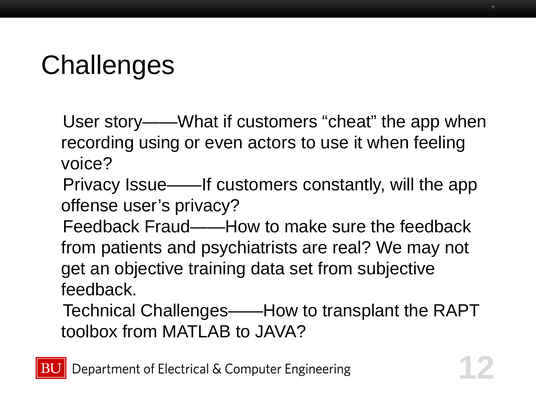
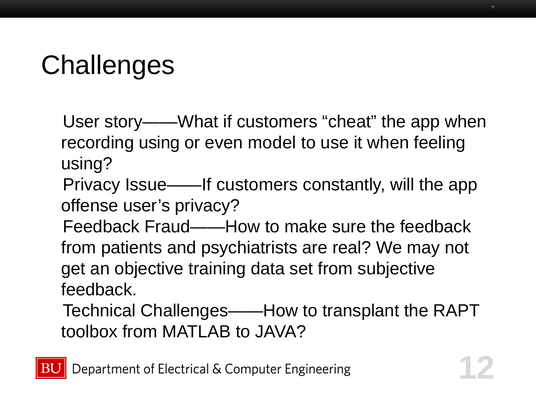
actors: actors -> model (272, 143)
voice: voice -> using (87, 164)
